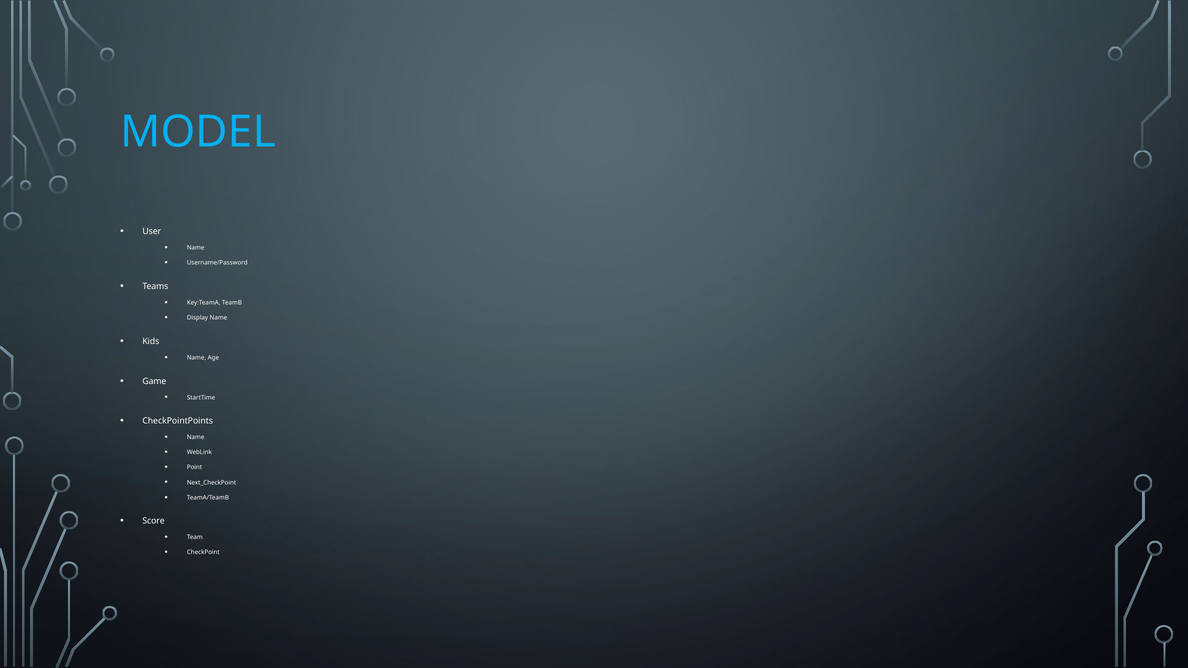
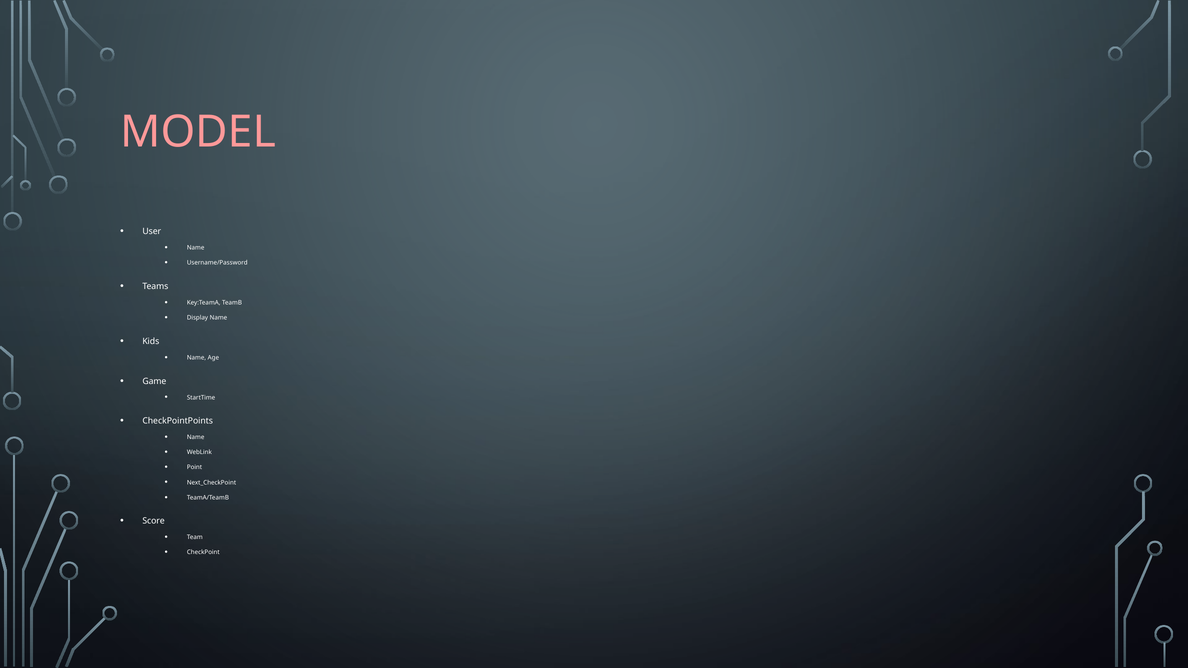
MODEL colour: light blue -> pink (198, 132)
